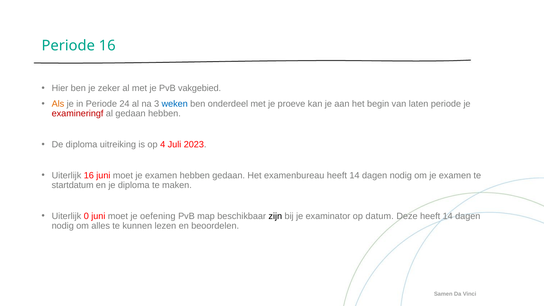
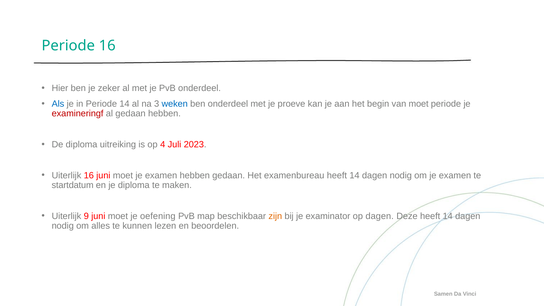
PvB vakgebied: vakgebied -> onderdeel (200, 88)
Als colour: orange -> blue (58, 104)
Periode 24: 24 -> 14 (124, 104)
van laten: laten -> moet (419, 104)
0: 0 -> 9 (86, 216)
zijn colour: black -> orange (275, 216)
op datum: datum -> dagen (380, 216)
